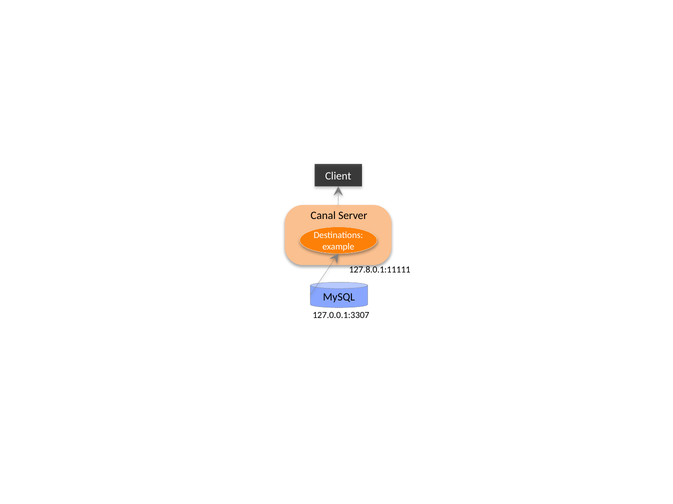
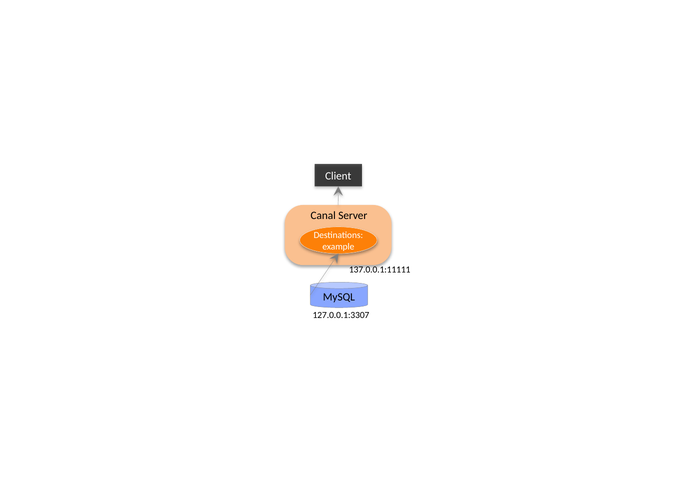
127.8.0.1:11111: 127.8.0.1:11111 -> 137.0.0.1:11111 (380, 270)
